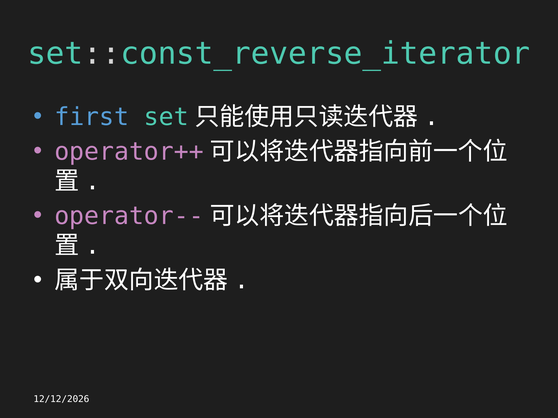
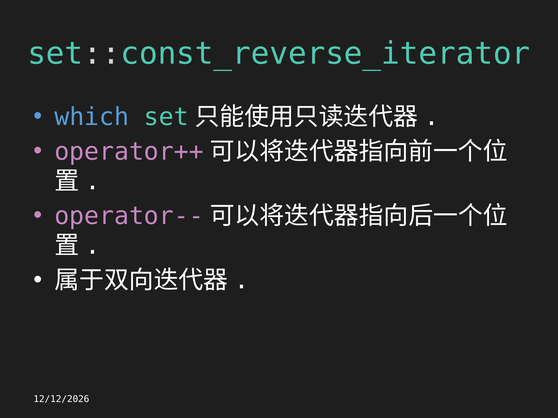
first: first -> which (92, 117)
